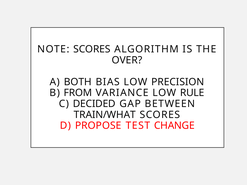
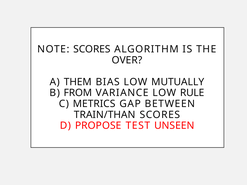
BOTH: BOTH -> THEM (78, 82)
PRECISION: PRECISION -> MUTUALLY (178, 82)
DECIDED: DECIDED -> METRICS (94, 104)
TRAIN/WHAT: TRAIN/WHAT -> TRAIN/THAN (105, 115)
CHANGE: CHANGE -> UNSEEN (174, 126)
